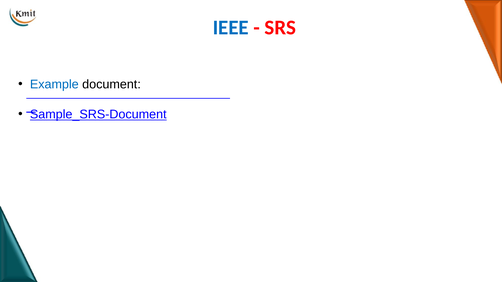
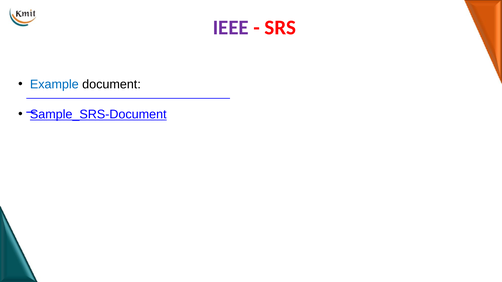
IEEE colour: blue -> purple (231, 28)
